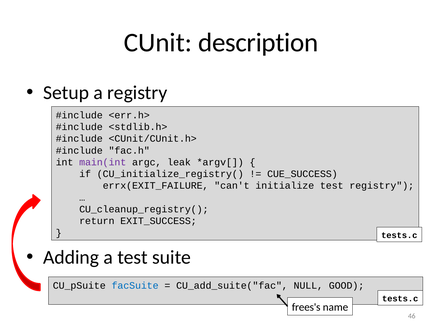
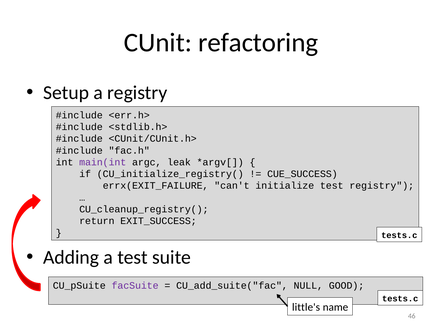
description: description -> refactoring (258, 43)
facSuite colour: blue -> purple (135, 286)
frees's: frees's -> little's (306, 308)
